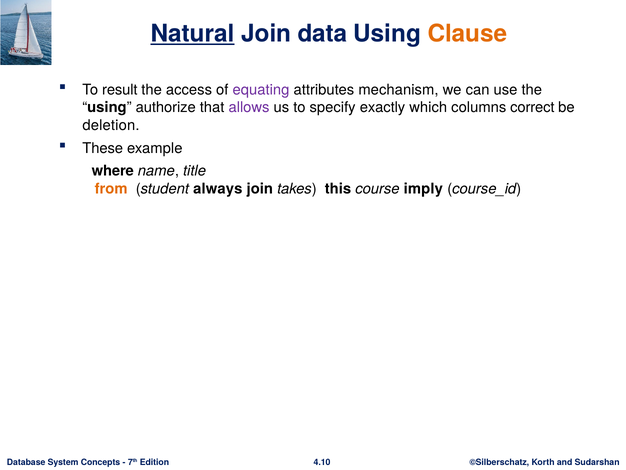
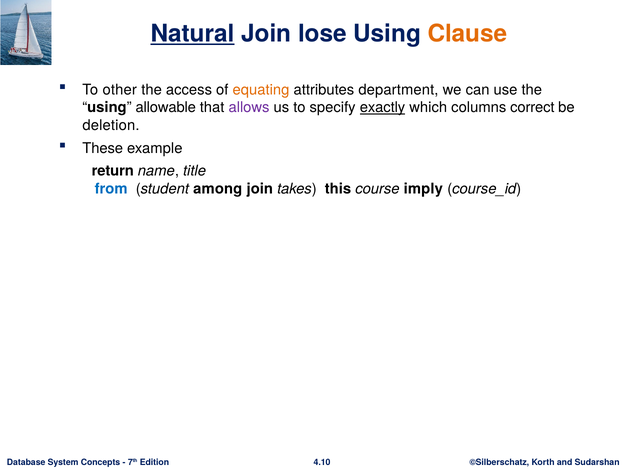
data: data -> lose (322, 34)
result: result -> other (120, 90)
equating colour: purple -> orange (261, 90)
mechanism: mechanism -> department (398, 90)
authorize: authorize -> allowable (166, 107)
exactly underline: none -> present (383, 107)
where: where -> return (113, 171)
from colour: orange -> blue (111, 189)
always: always -> among (218, 189)
